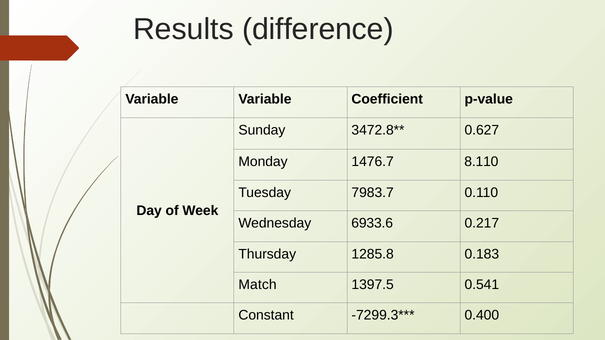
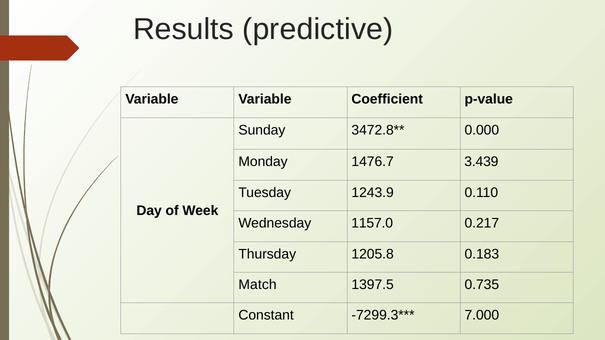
difference: difference -> predictive (318, 29)
0.627: 0.627 -> 0.000 (482, 130)
8.110: 8.110 -> 3.439 (481, 162)
7983.7: 7983.7 -> 1243.9 (373, 193)
6933.6: 6933.6 -> 1157.0 (372, 223)
1285.8: 1285.8 -> 1205.8 (373, 254)
0.541: 0.541 -> 0.735 (482, 285)
0.400: 0.400 -> 7.000 (482, 316)
